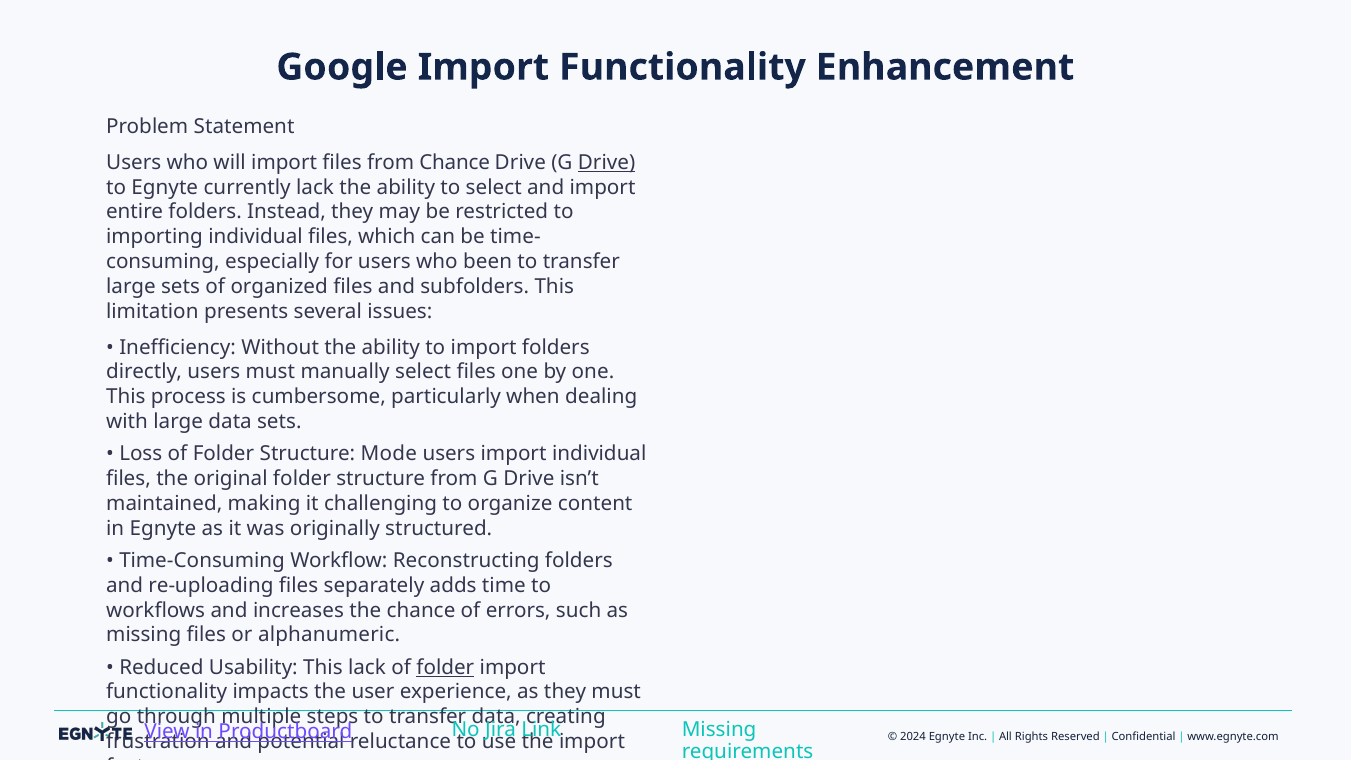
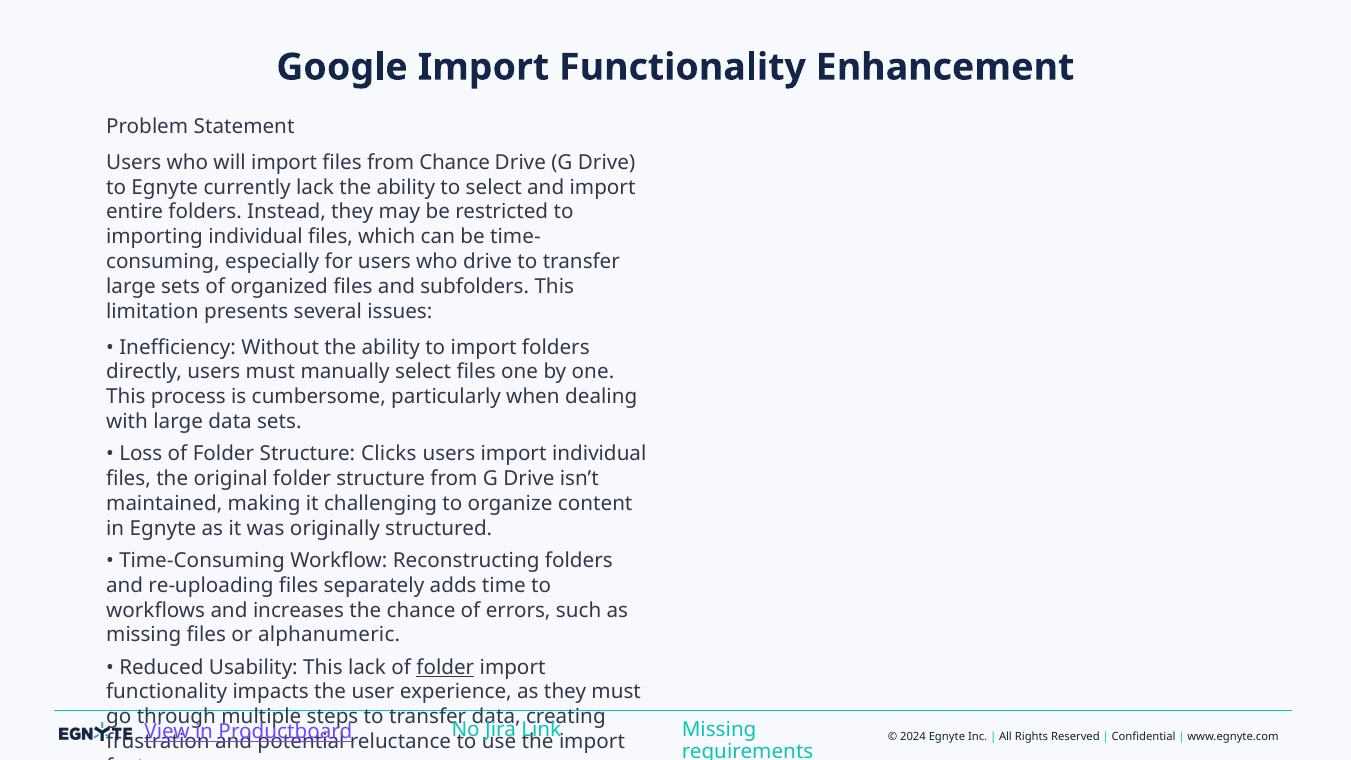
Drive underline: present -> none (607, 163)
who been: been -> drive (488, 262)
Mode: Mode -> Clicks (389, 454)
